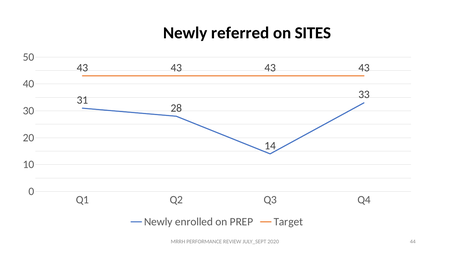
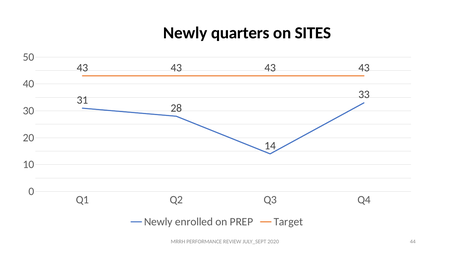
referred: referred -> quarters (240, 33)
